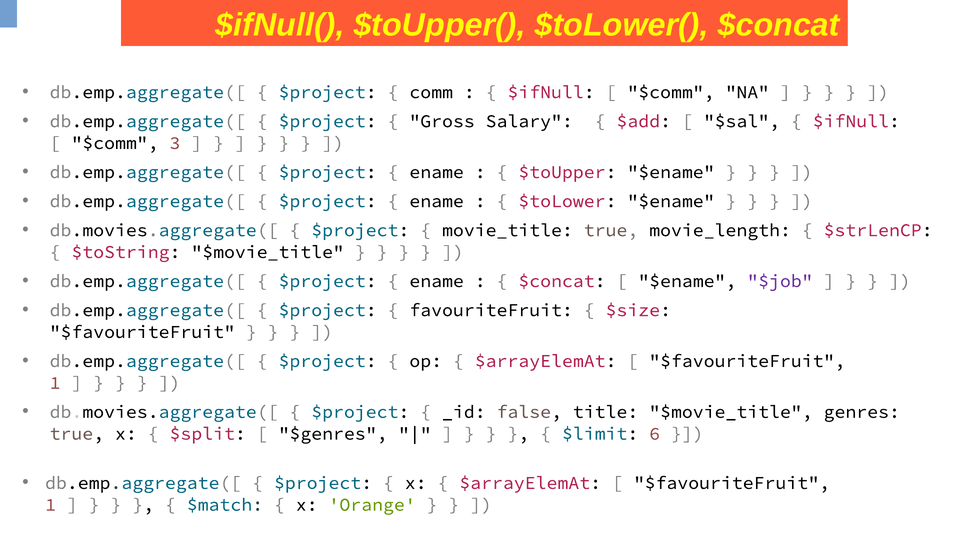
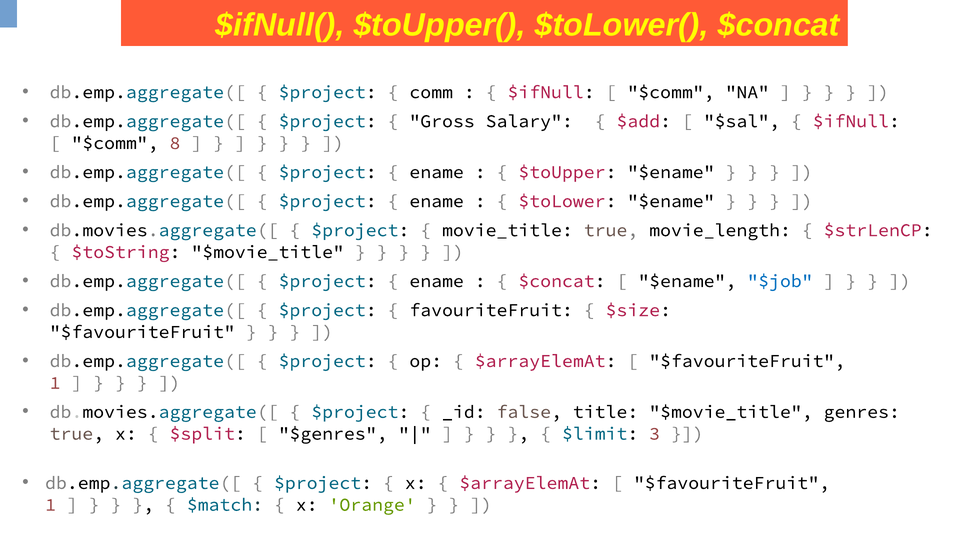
3: 3 -> 8 (175, 143)
$job colour: purple -> blue (780, 281)
6: 6 -> 3 (655, 434)
